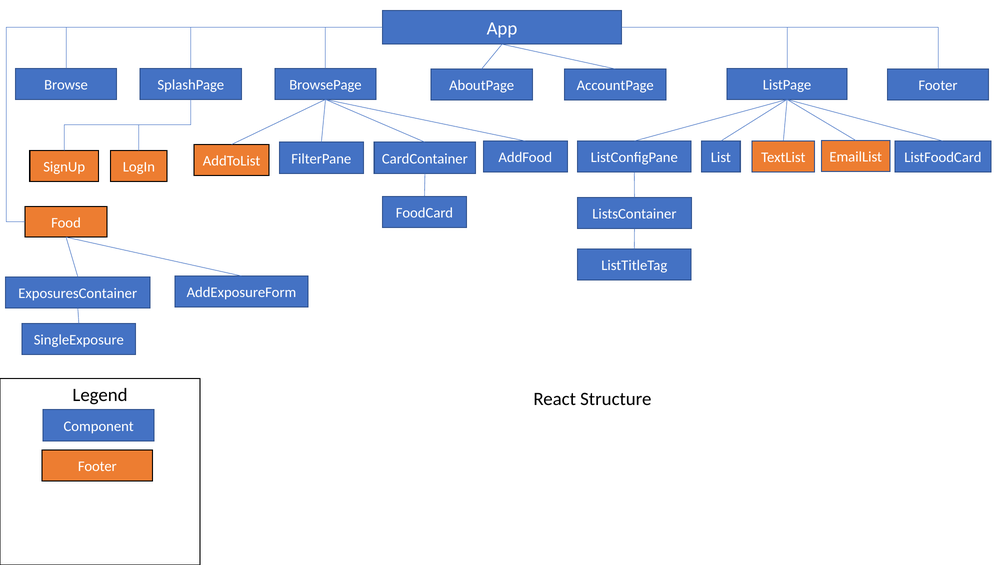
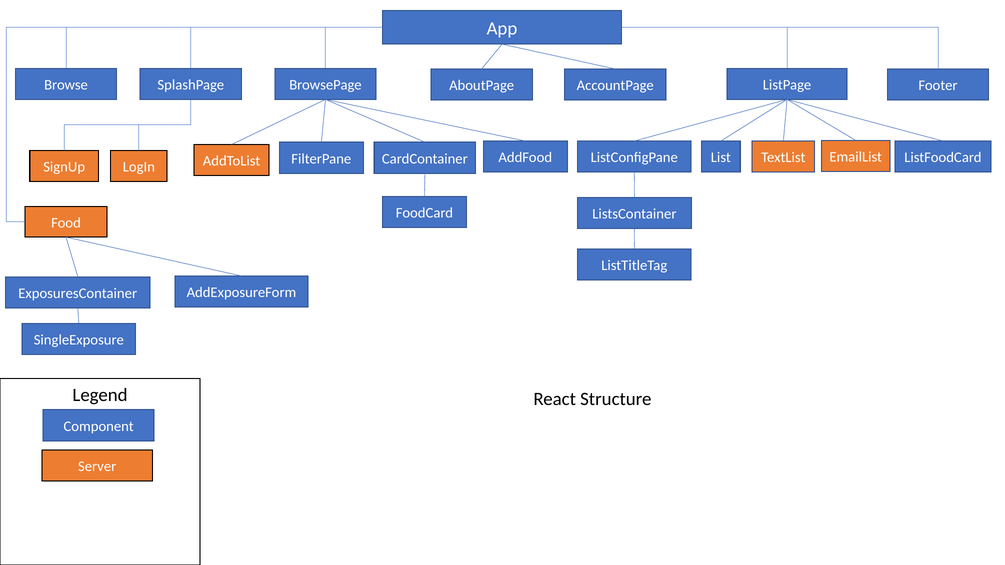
Footer: Footer -> Server (97, 467)
